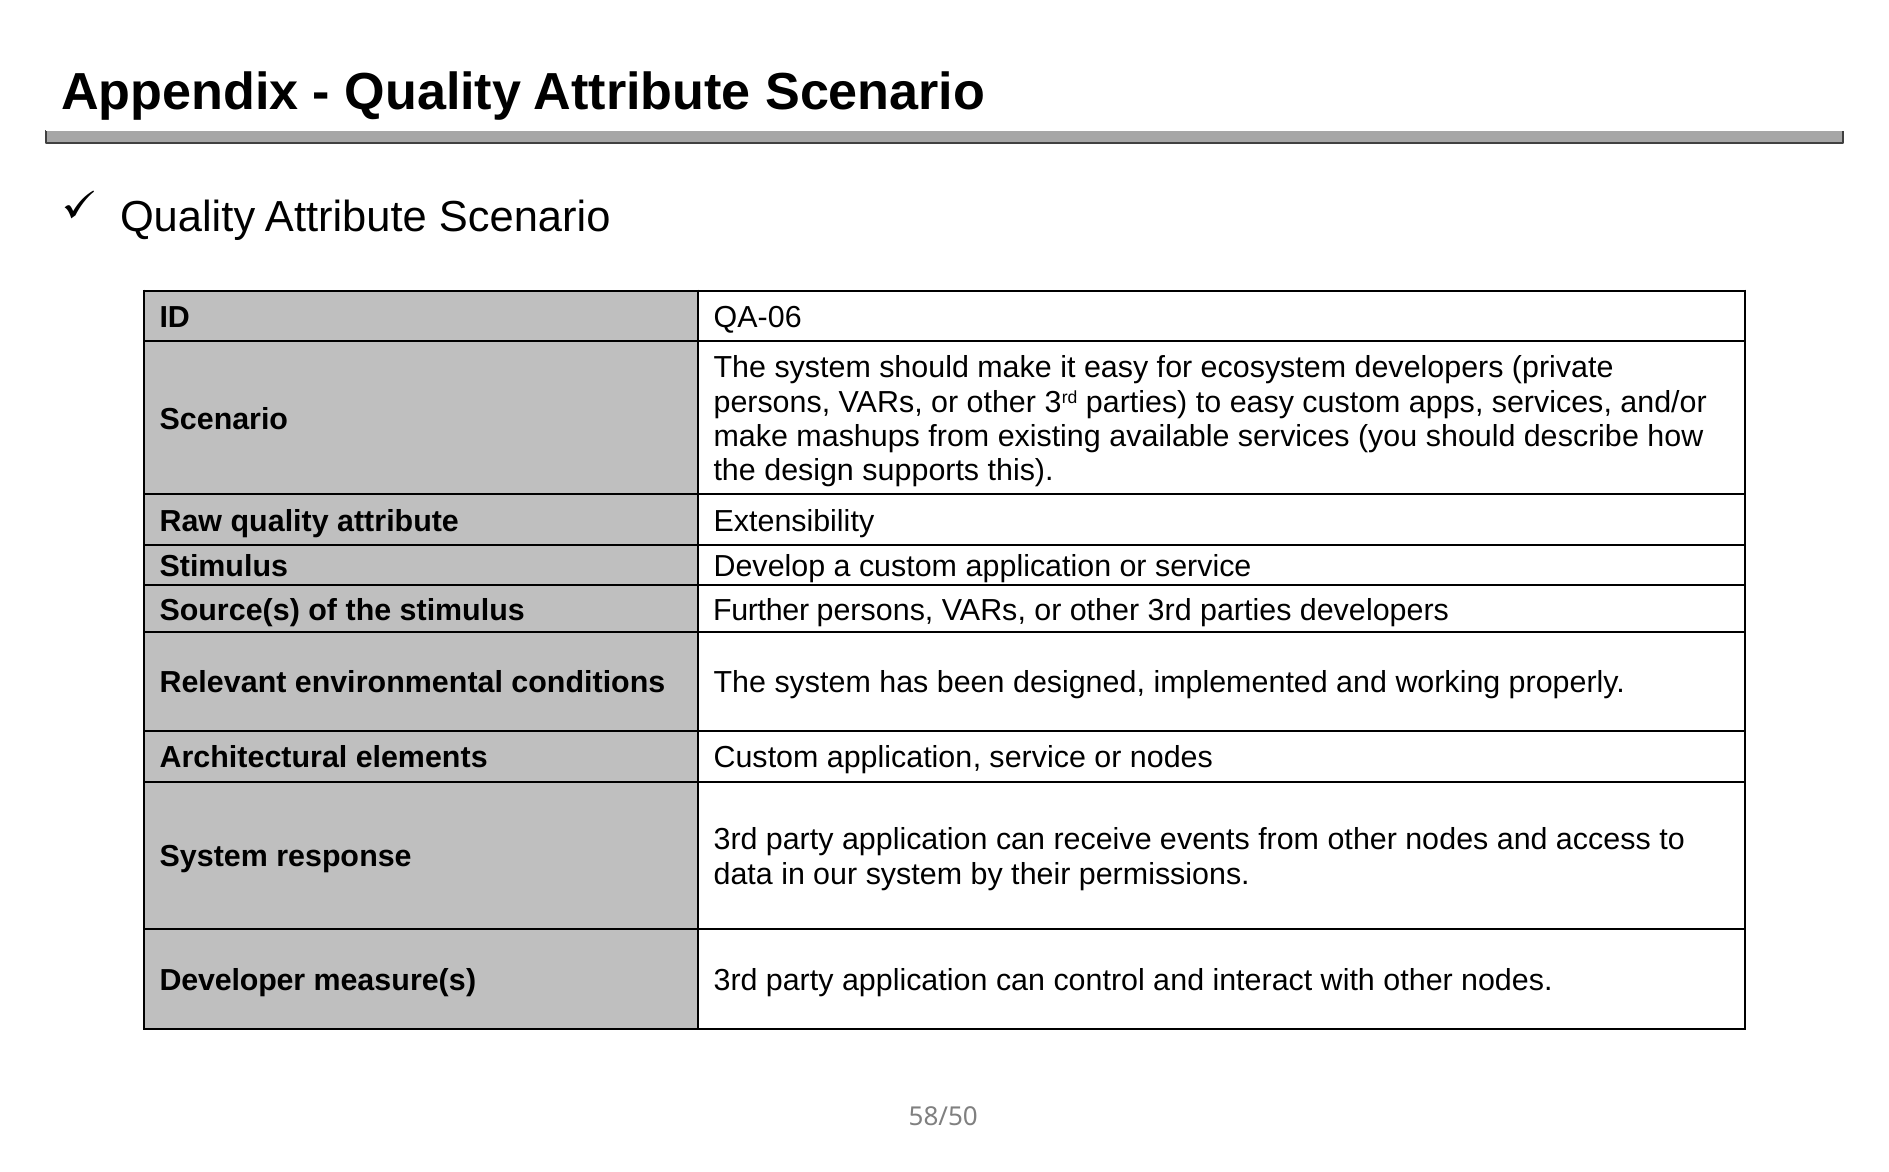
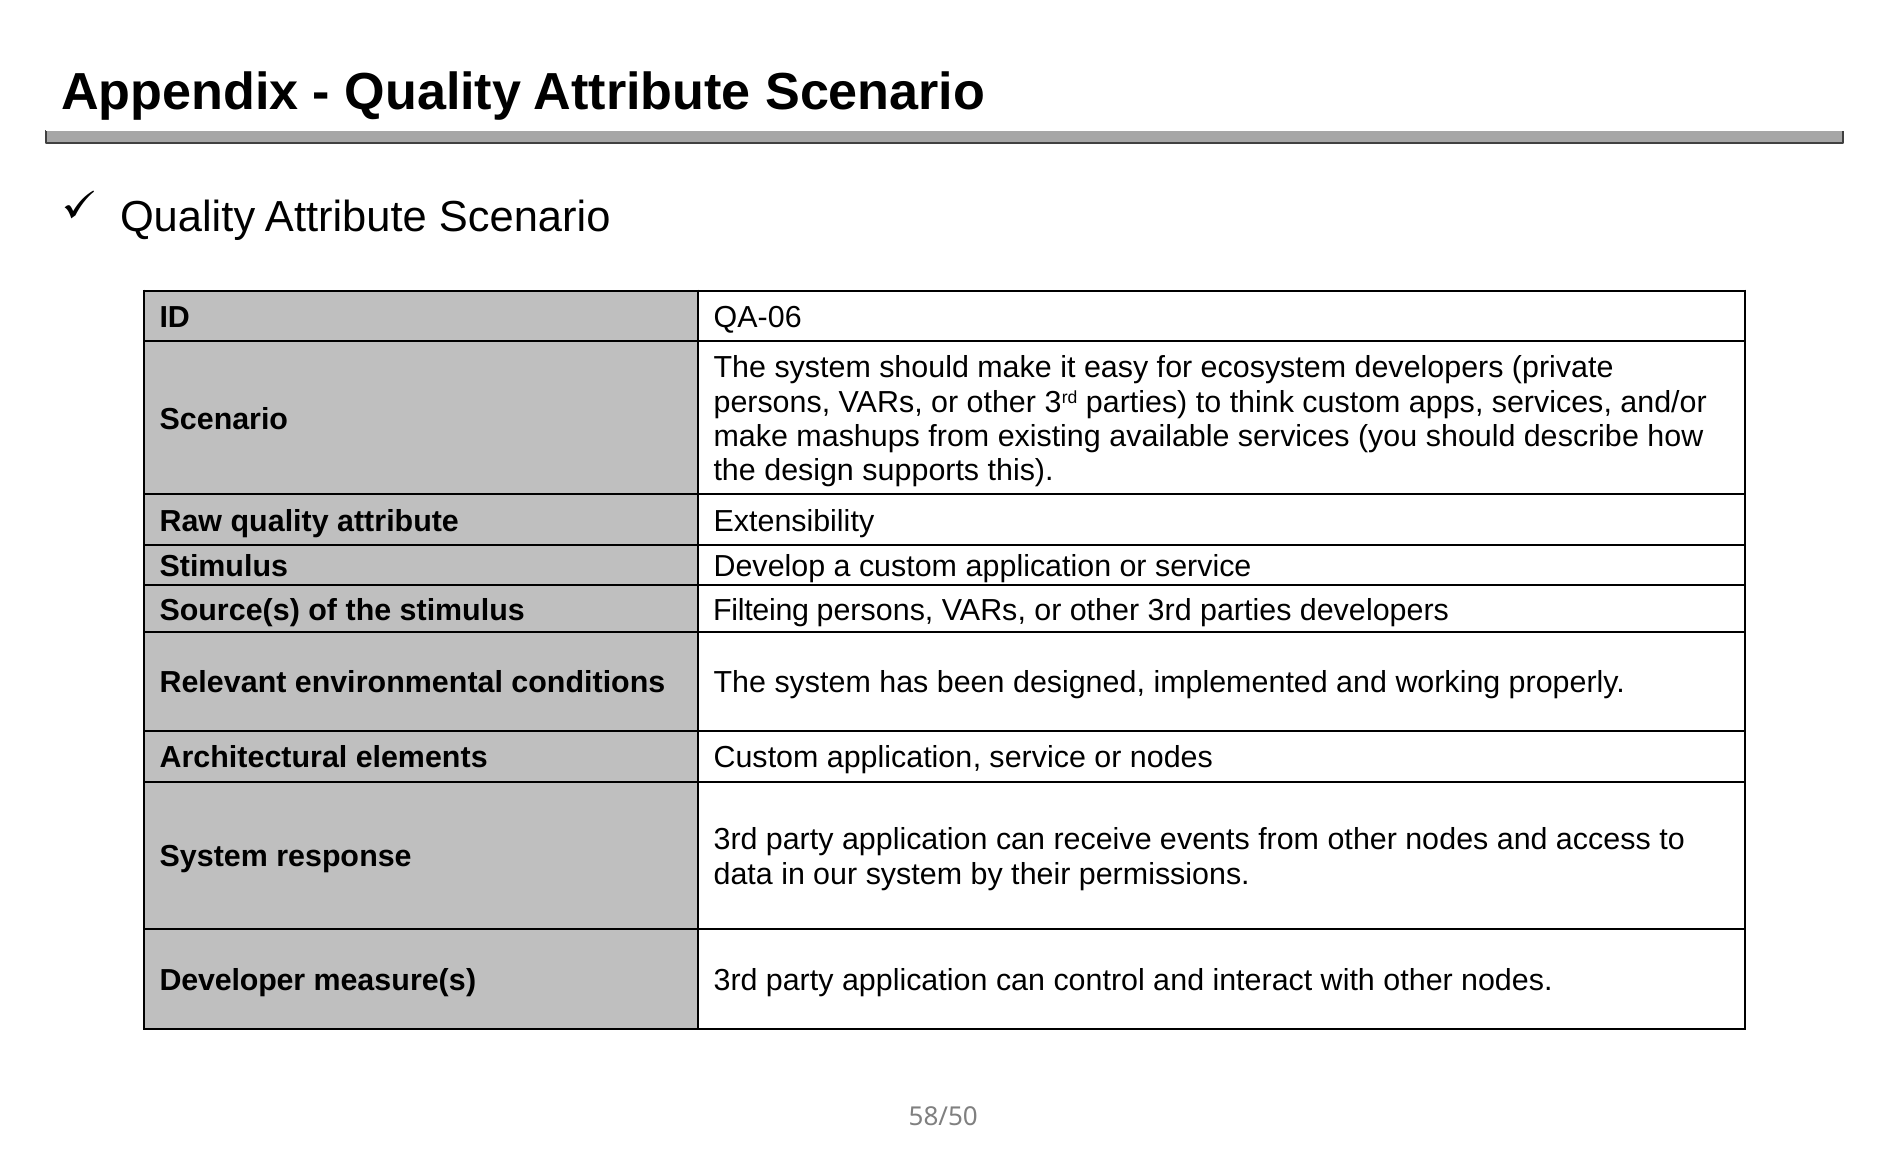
to easy: easy -> think (1262, 402)
Further: Further -> Filteing (761, 610)
